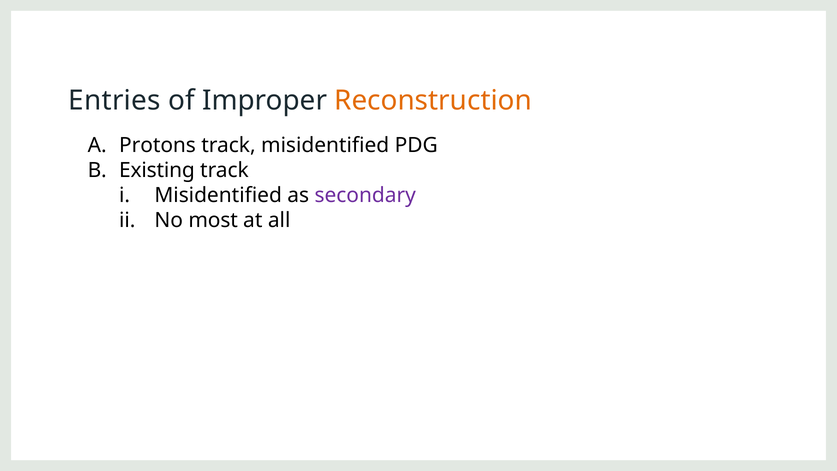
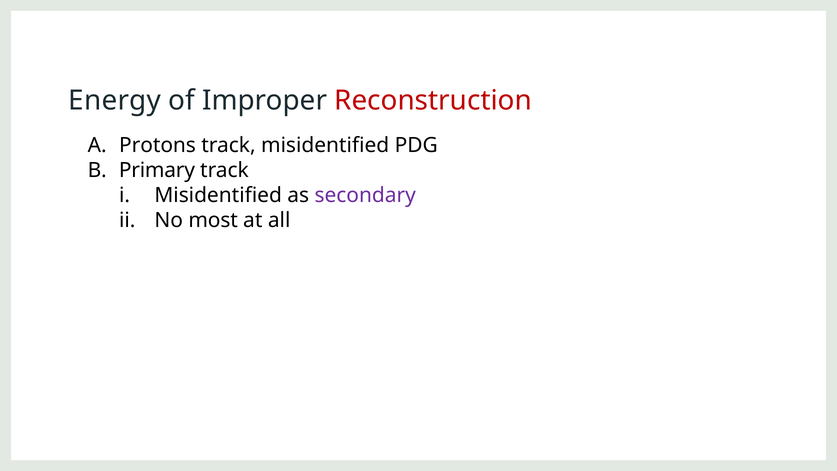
Entries: Entries -> Energy (115, 100)
Reconstruction colour: orange -> red (433, 100)
Existing: Existing -> Primary (157, 170)
